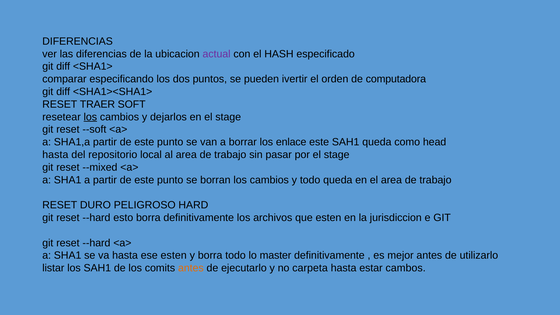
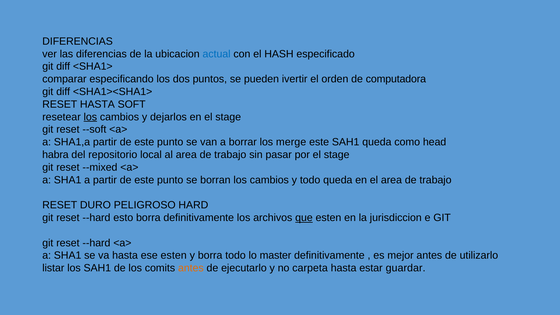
actual colour: purple -> blue (217, 54)
RESET TRAER: TRAER -> HASTA (97, 104)
enlace: enlace -> merge (291, 142)
hasta: hasta -> habra (55, 155)
que underline: none -> present (304, 218)
cambos: cambos -> guardar (406, 268)
